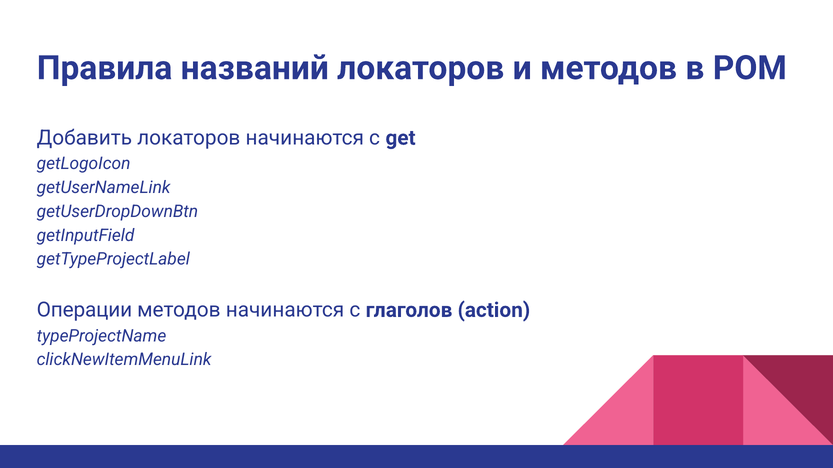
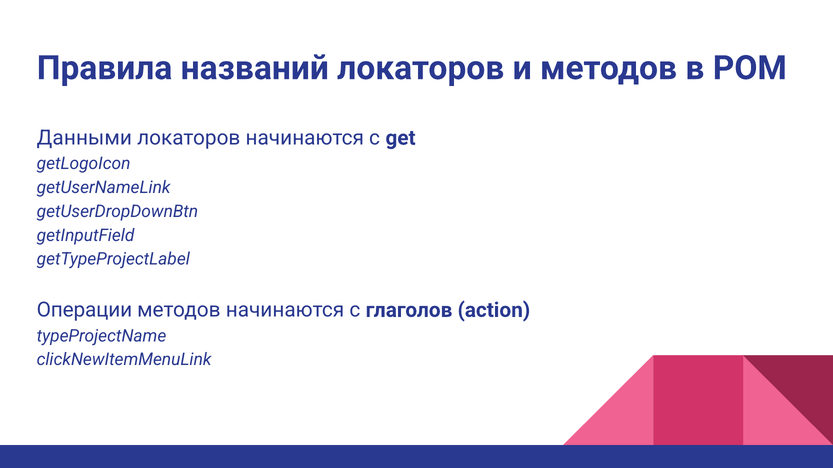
Добавить: Добавить -> Данными (84, 138)
